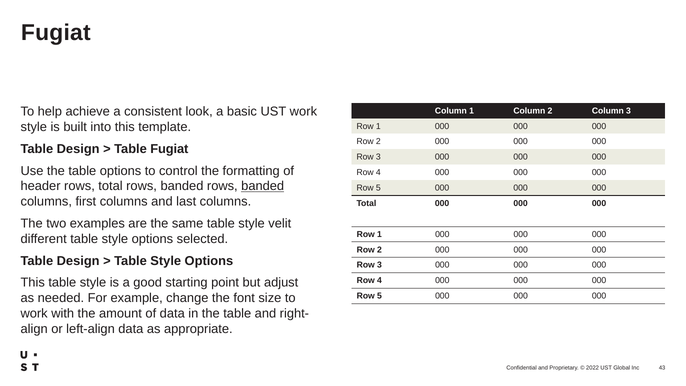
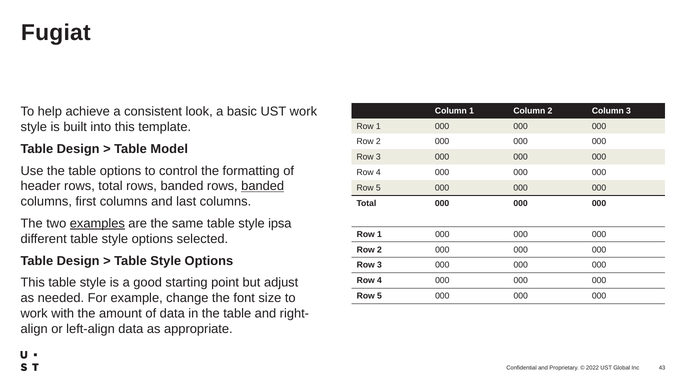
Table Fugiat: Fugiat -> Model (169, 149)
examples underline: none -> present (97, 223)
velit: velit -> ipsa (280, 223)
